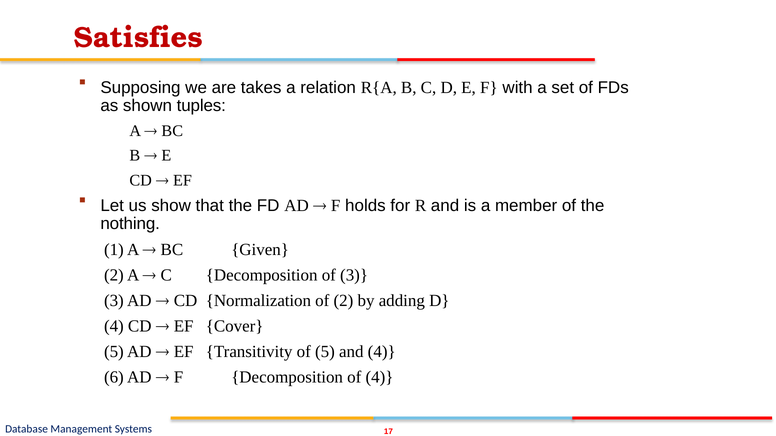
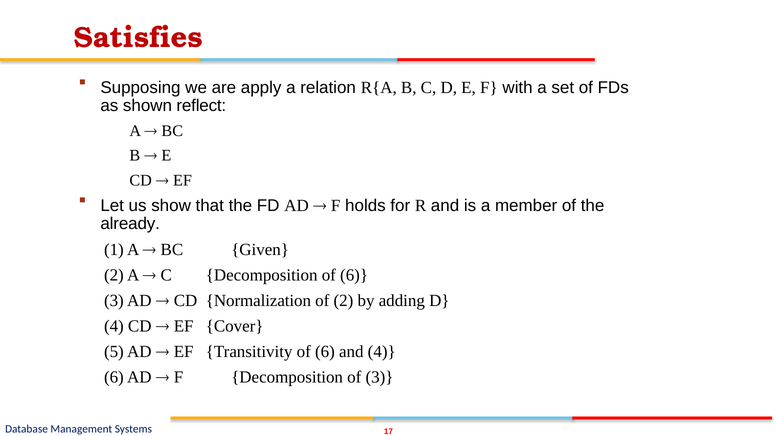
takes: takes -> apply (261, 88)
tuples: tuples -> reflect (201, 106)
nothing: nothing -> already (130, 224)
Decomposition of 3: 3 -> 6 (354, 275)
Transitivity of 5: 5 -> 6 (325, 352)
of 4: 4 -> 3 (380, 378)
